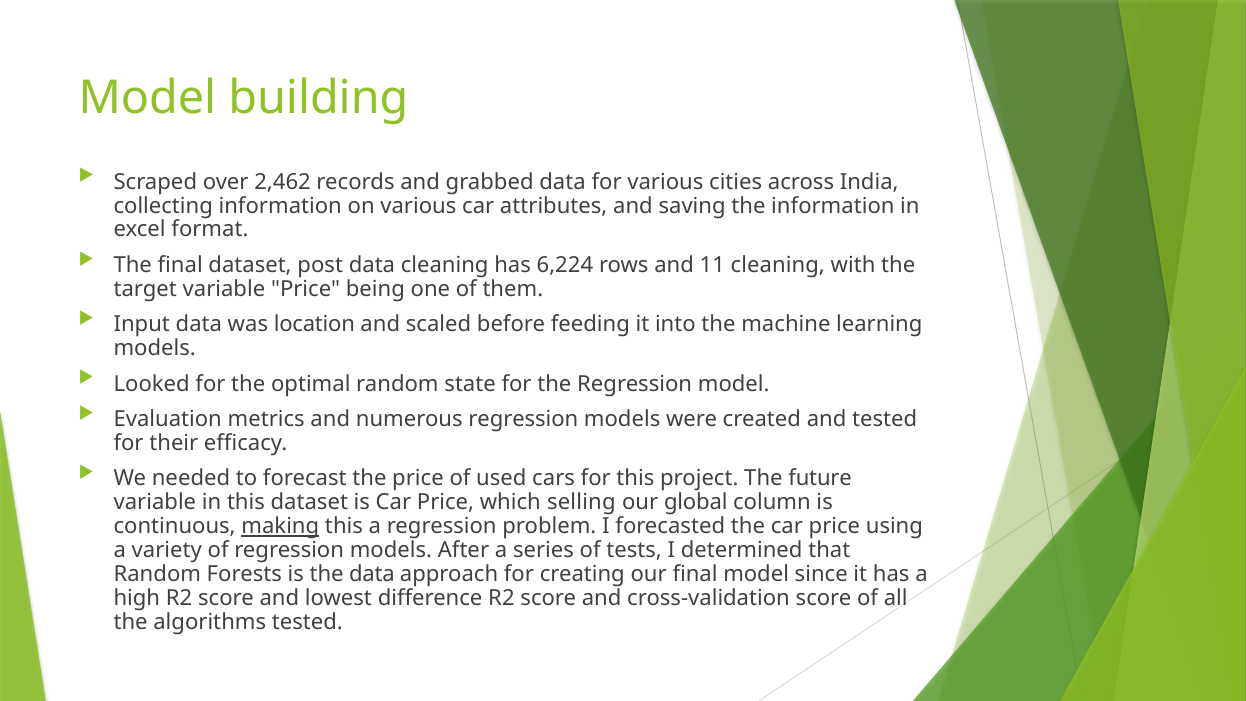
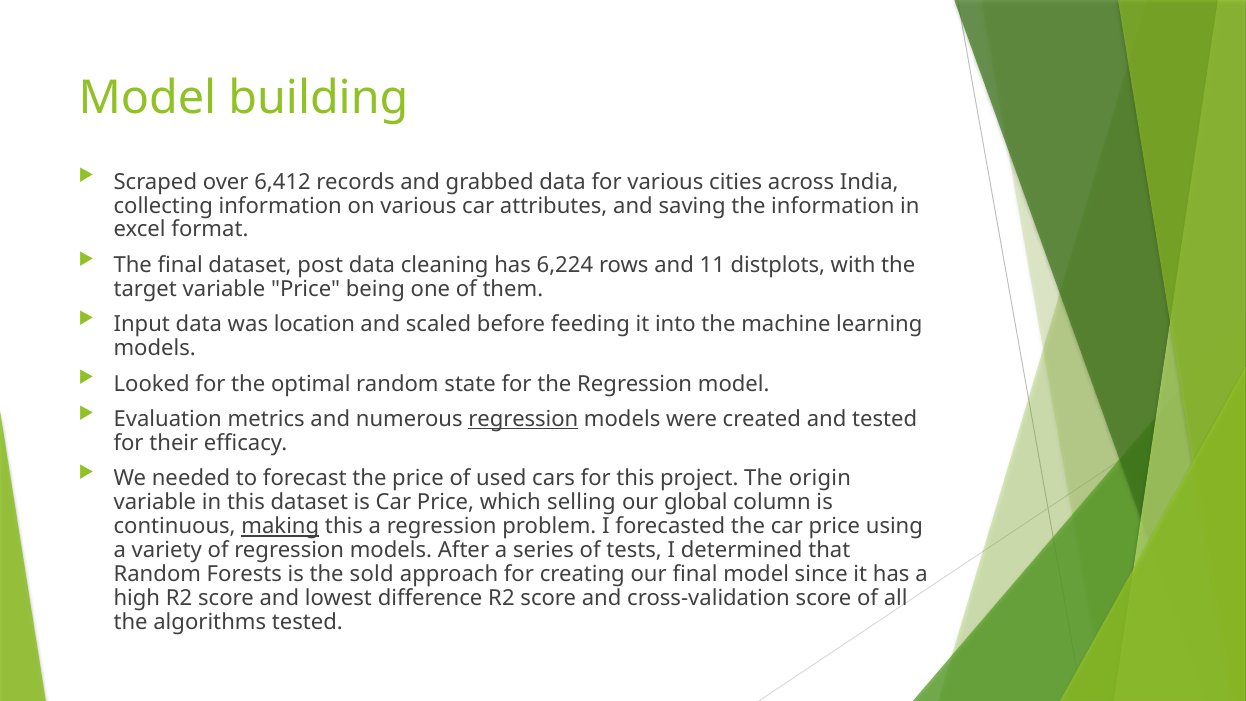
2,462: 2,462 -> 6,412 (283, 182)
11 cleaning: cleaning -> distplots (778, 265)
regression underline: none -> present (523, 419)
future: future -> origin (820, 479)
the data: data -> sold (372, 574)
